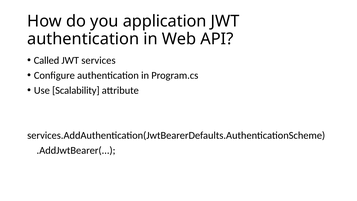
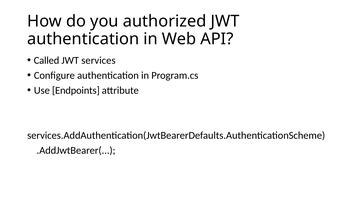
application: application -> authorized (165, 21)
Scalability: Scalability -> Endpoints (76, 90)
